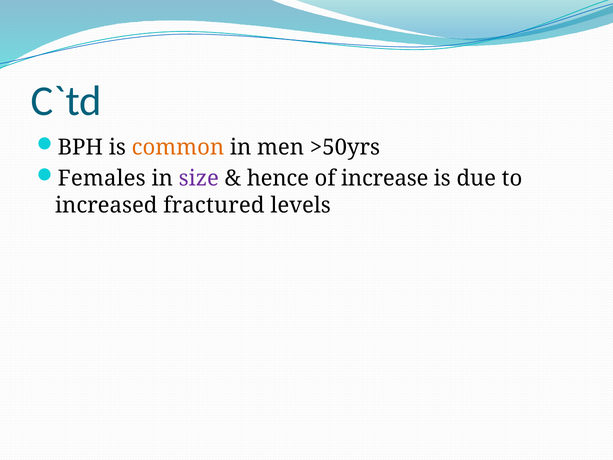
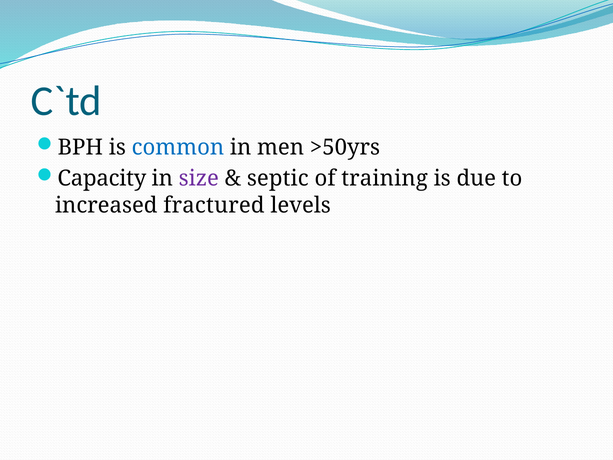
common colour: orange -> blue (178, 148)
Females: Females -> Capacity (102, 179)
hence: hence -> septic (278, 179)
increase: increase -> training (385, 179)
